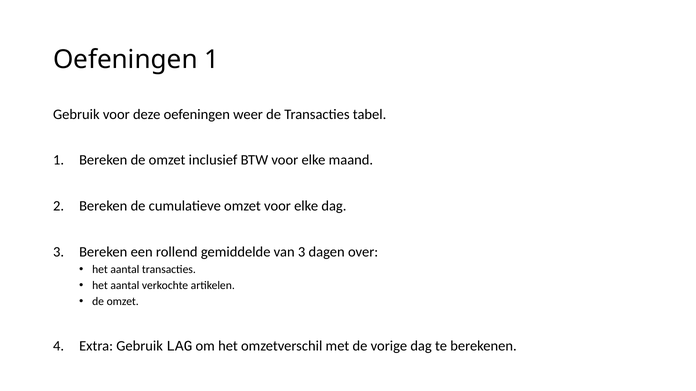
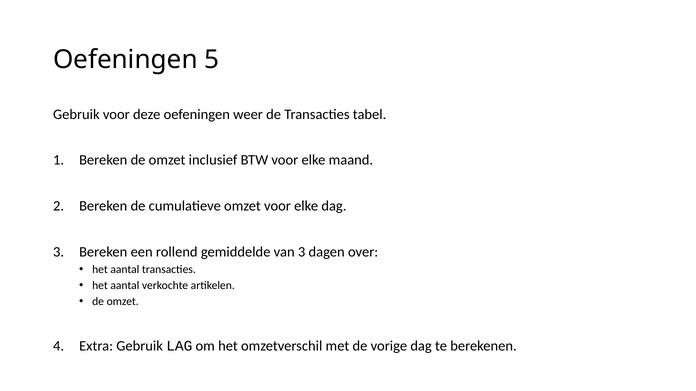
Oefeningen 1: 1 -> 5 (212, 60)
